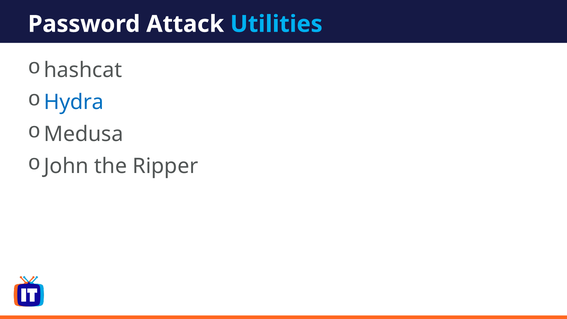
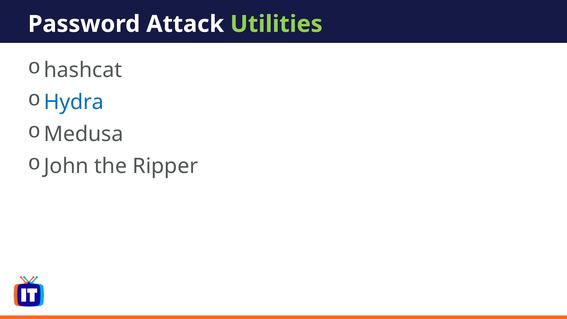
Utilities colour: light blue -> light green (276, 24)
